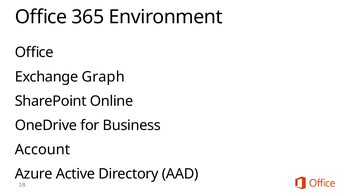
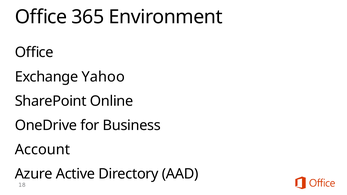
Graph: Graph -> Yahoo (103, 77)
